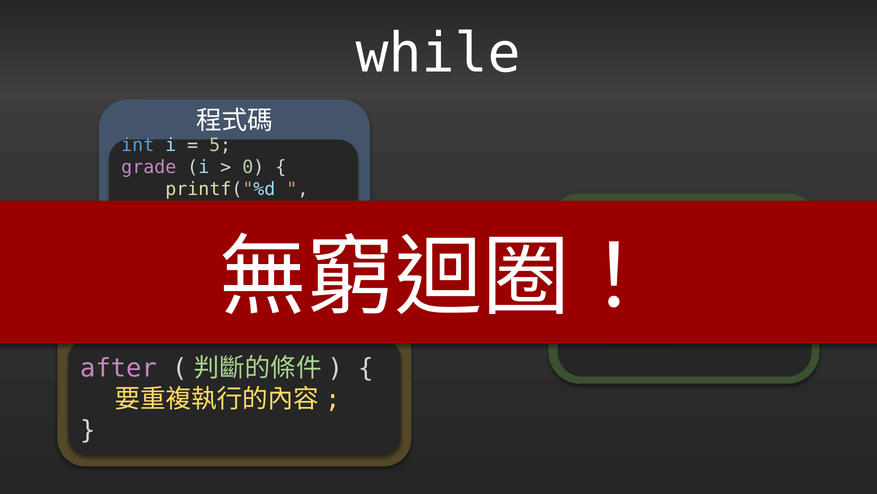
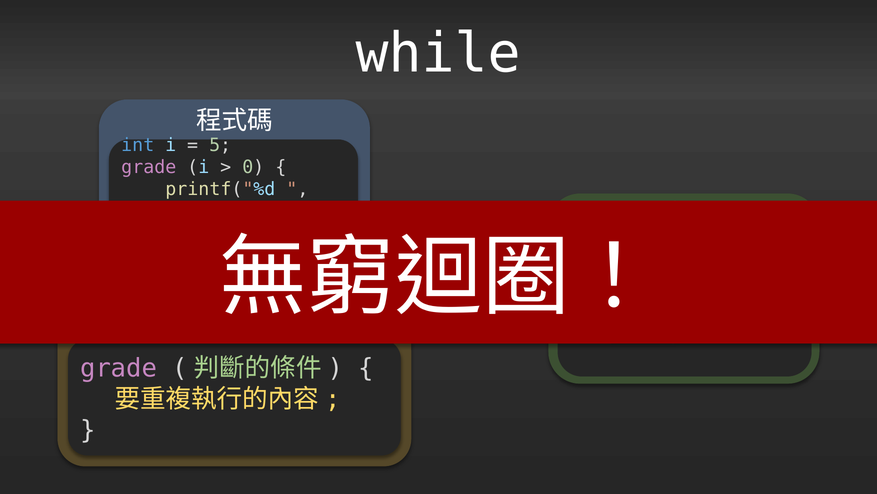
after: after -> grade (119, 368)
